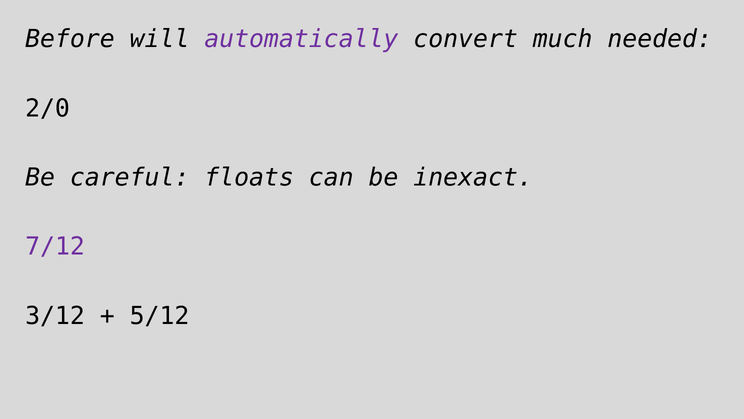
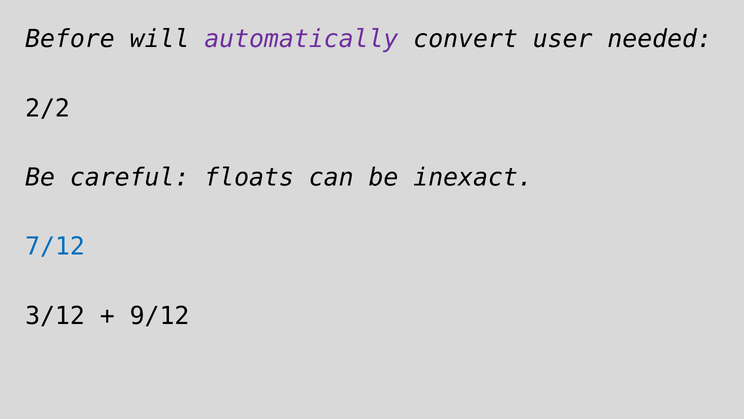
much: much -> user (563, 39)
2/0: 2/0 -> 2/2 (48, 108)
7/12 colour: purple -> blue (55, 246)
5/12: 5/12 -> 9/12 (160, 315)
